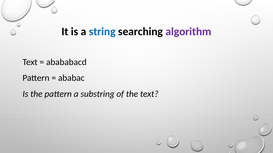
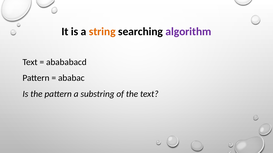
string colour: blue -> orange (102, 32)
